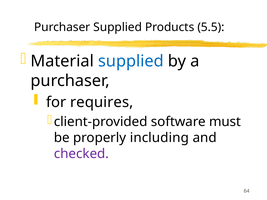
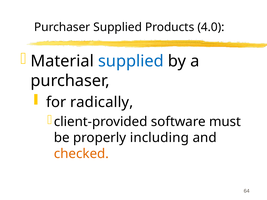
5.5: 5.5 -> 4.0 (211, 27)
requires: requires -> radically (102, 102)
checked colour: purple -> orange (81, 154)
